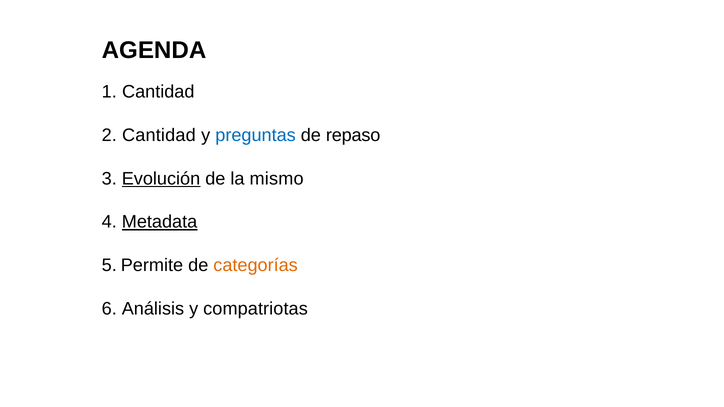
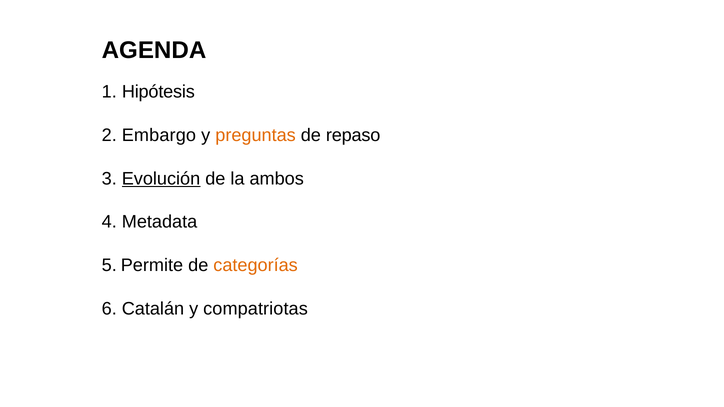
Cantidad: Cantidad -> Hipótesis (158, 92)
2 Cantidad: Cantidad -> Embargo (159, 135)
preguntas colour: blue -> orange (256, 135)
mismo: mismo -> ambos (277, 179)
Metadata underline: present -> none (160, 222)
Análisis: Análisis -> Catalán (153, 309)
